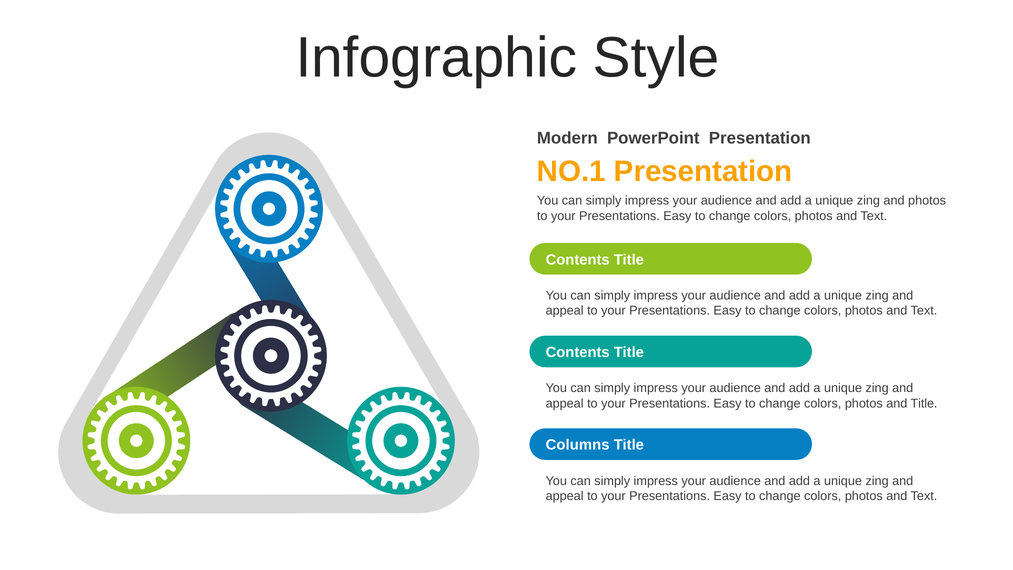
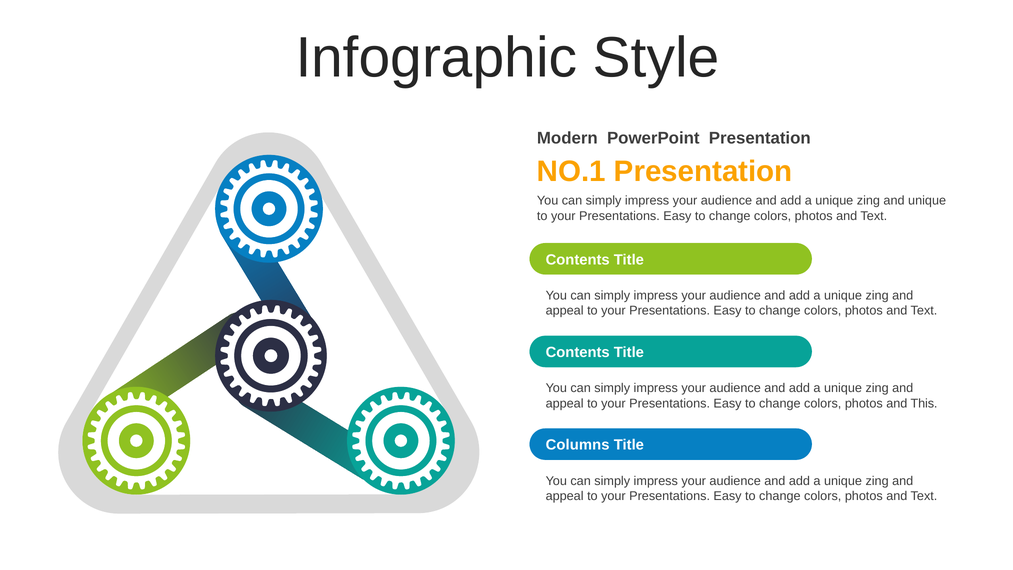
and photos: photos -> unique (927, 201)
and Title: Title -> This (924, 403)
